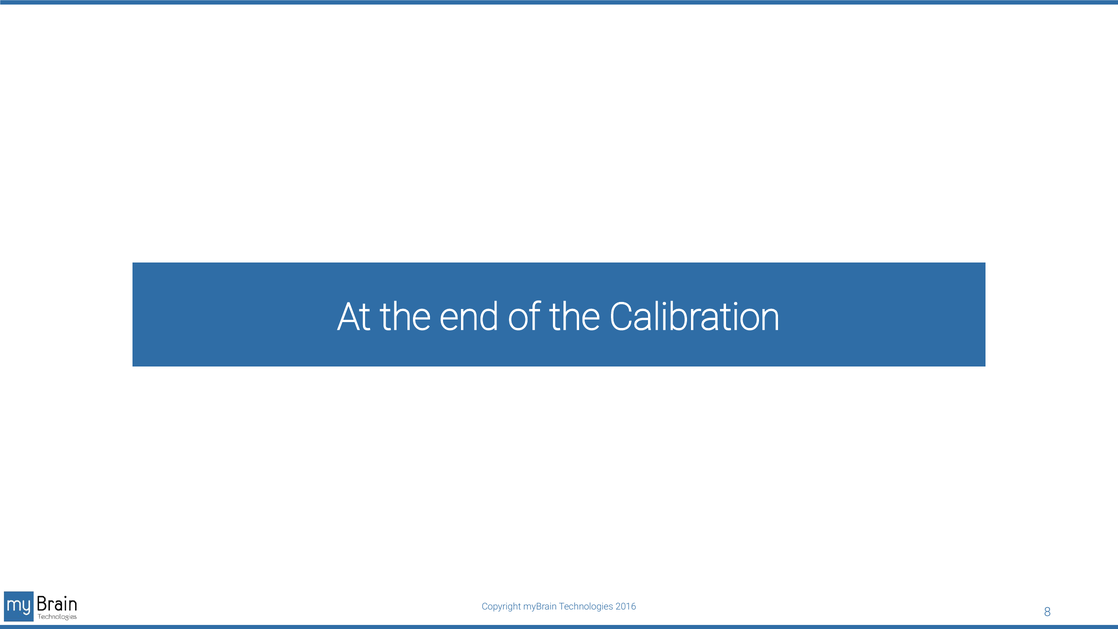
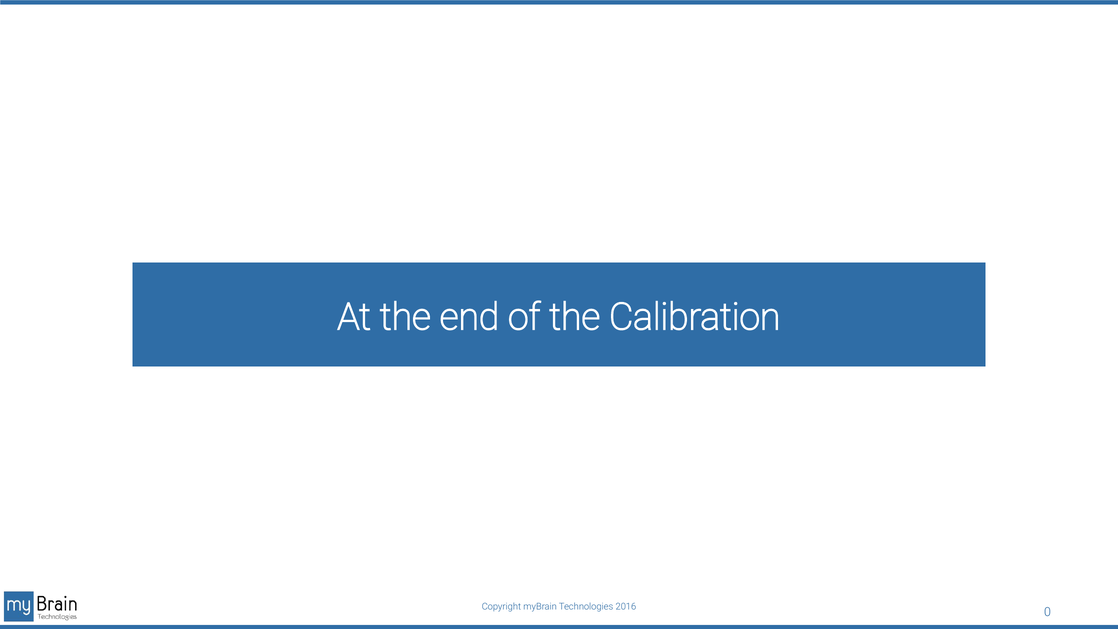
8: 8 -> 0 (1047, 612)
